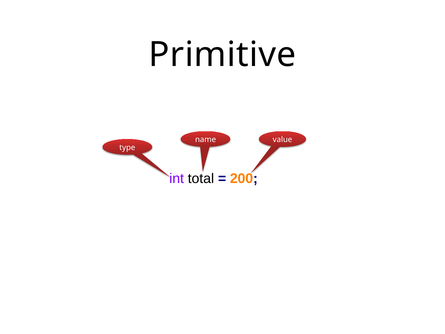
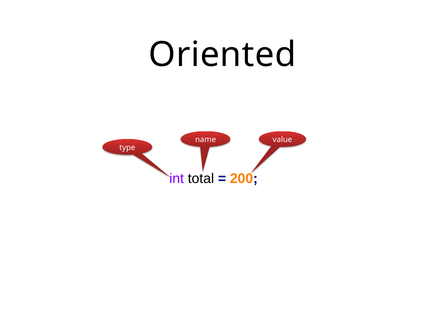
Primitive: Primitive -> Oriented (222, 55)
